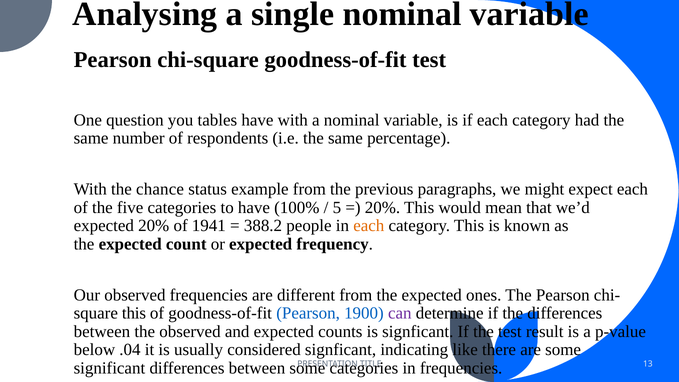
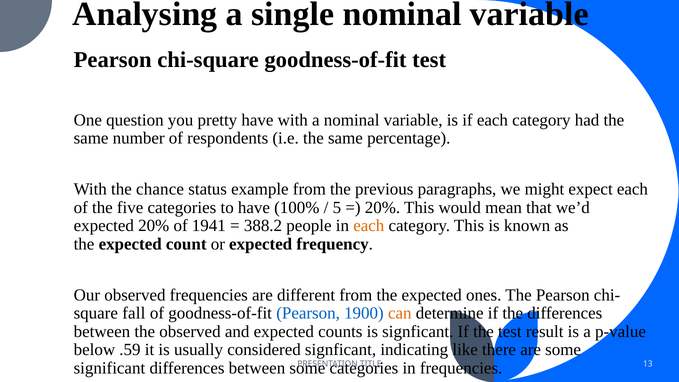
tables: tables -> pretty (217, 120)
this: this -> fall (134, 313)
can colour: purple -> orange (400, 313)
.04: .04 -> .59 (130, 350)
